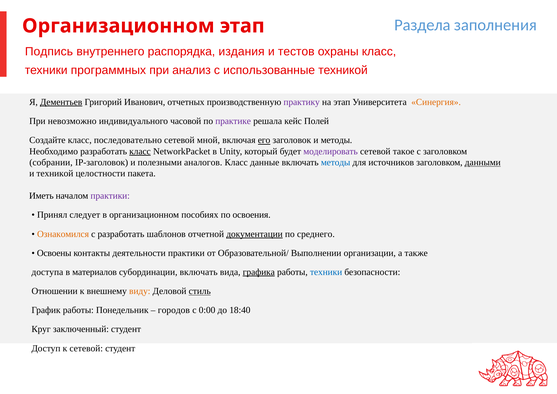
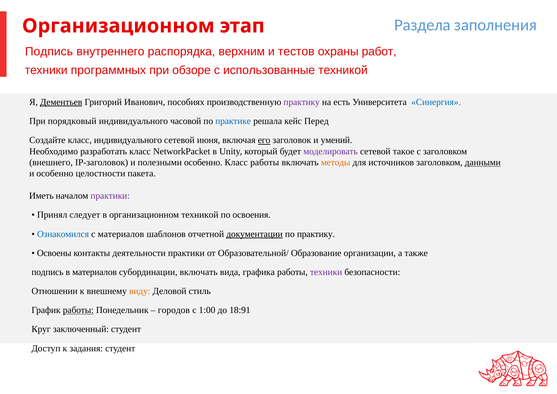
издания: издания -> верхним (242, 52)
охраны класс: класс -> работ (379, 52)
анализ: анализ -> обзоре (192, 70)
отчетных: отчетных -> пособиях (186, 102)
на этап: этап -> есть (342, 102)
Синергия colour: orange -> blue (436, 102)
невозможно: невозможно -> порядковый (72, 121)
практике colour: purple -> blue (233, 121)
Полей: Полей -> Перед (316, 121)
класс последовательно: последовательно -> индивидуального (128, 140)
мной: мной -> июня (209, 140)
и методы: методы -> умений (336, 140)
класс underline: present -> none (140, 151)
собрании: собрании -> внешнего (51, 162)
полезными аналогов: аналогов -> особенно (203, 162)
Класс данные: данные -> работы (265, 162)
методы colour: blue -> orange (336, 162)
и техникой: техникой -> особенно (55, 174)
организационном пособиях: пособиях -> техникой (200, 215)
Ознакомился colour: orange -> blue (63, 234)
с разработать: разработать -> материалов (121, 234)
по среднего: среднего -> практику (316, 234)
Выполнении: Выполнении -> Образование (316, 253)
доступа: доступа -> подпись (47, 272)
графика underline: present -> none (259, 272)
техники colour: blue -> purple (326, 272)
стиль underline: present -> none (200, 291)
работы underline: none -> present (78, 310)
0:00: 0:00 -> 1:00 (207, 310)
18:40: 18:40 -> 18:91 (240, 310)
к сетевой: сетевой -> задания (86, 348)
